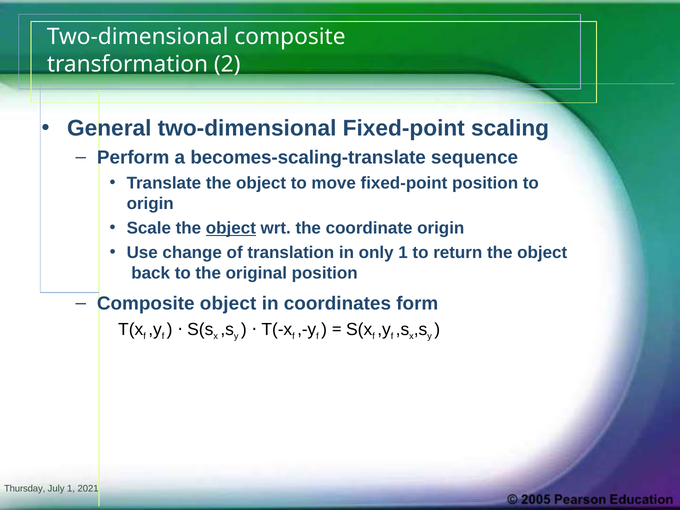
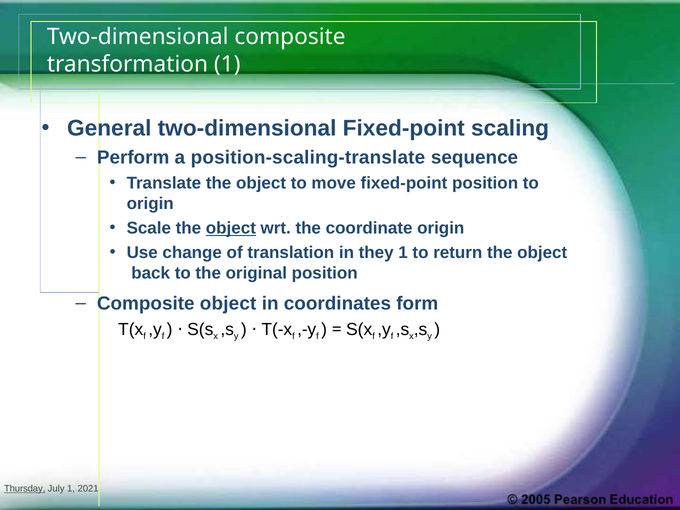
transformation 2: 2 -> 1 (227, 64)
becomes-scaling-translate: becomes-scaling-translate -> position-scaling-translate (308, 158)
only: only -> they (376, 253)
Thursday underline: none -> present (25, 489)
